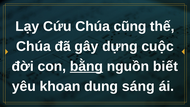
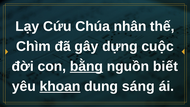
cũng: cũng -> nhân (130, 26)
Chúa: Chúa -> Chìm (33, 46)
khoan underline: none -> present (60, 86)
